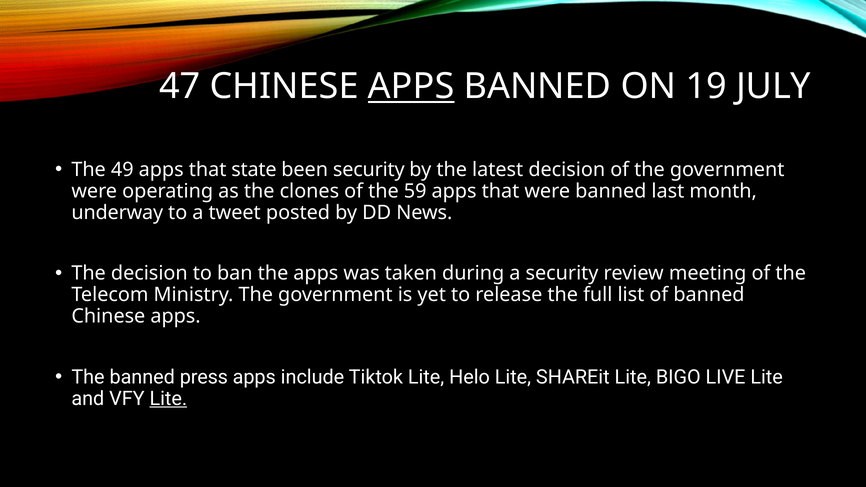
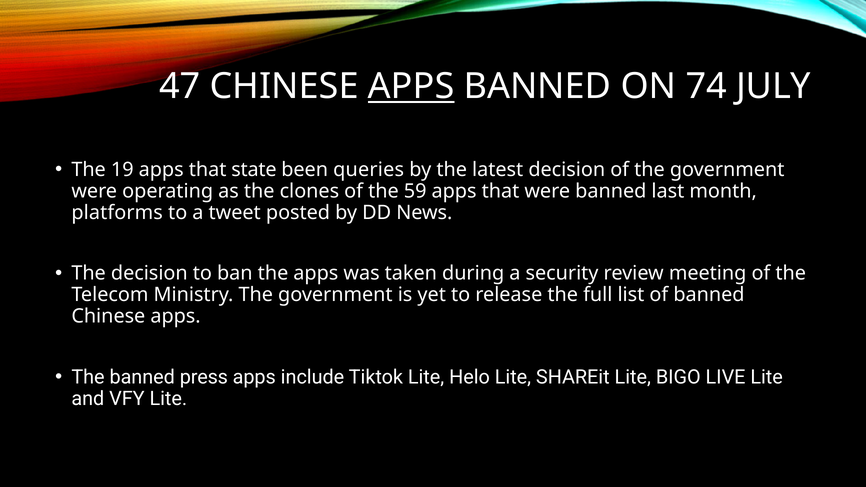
19: 19 -> 74 (706, 86)
49: 49 -> 19 (122, 170)
been security: security -> queries (369, 170)
underway: underway -> platforms (117, 213)
Lite underline: present -> none (168, 399)
